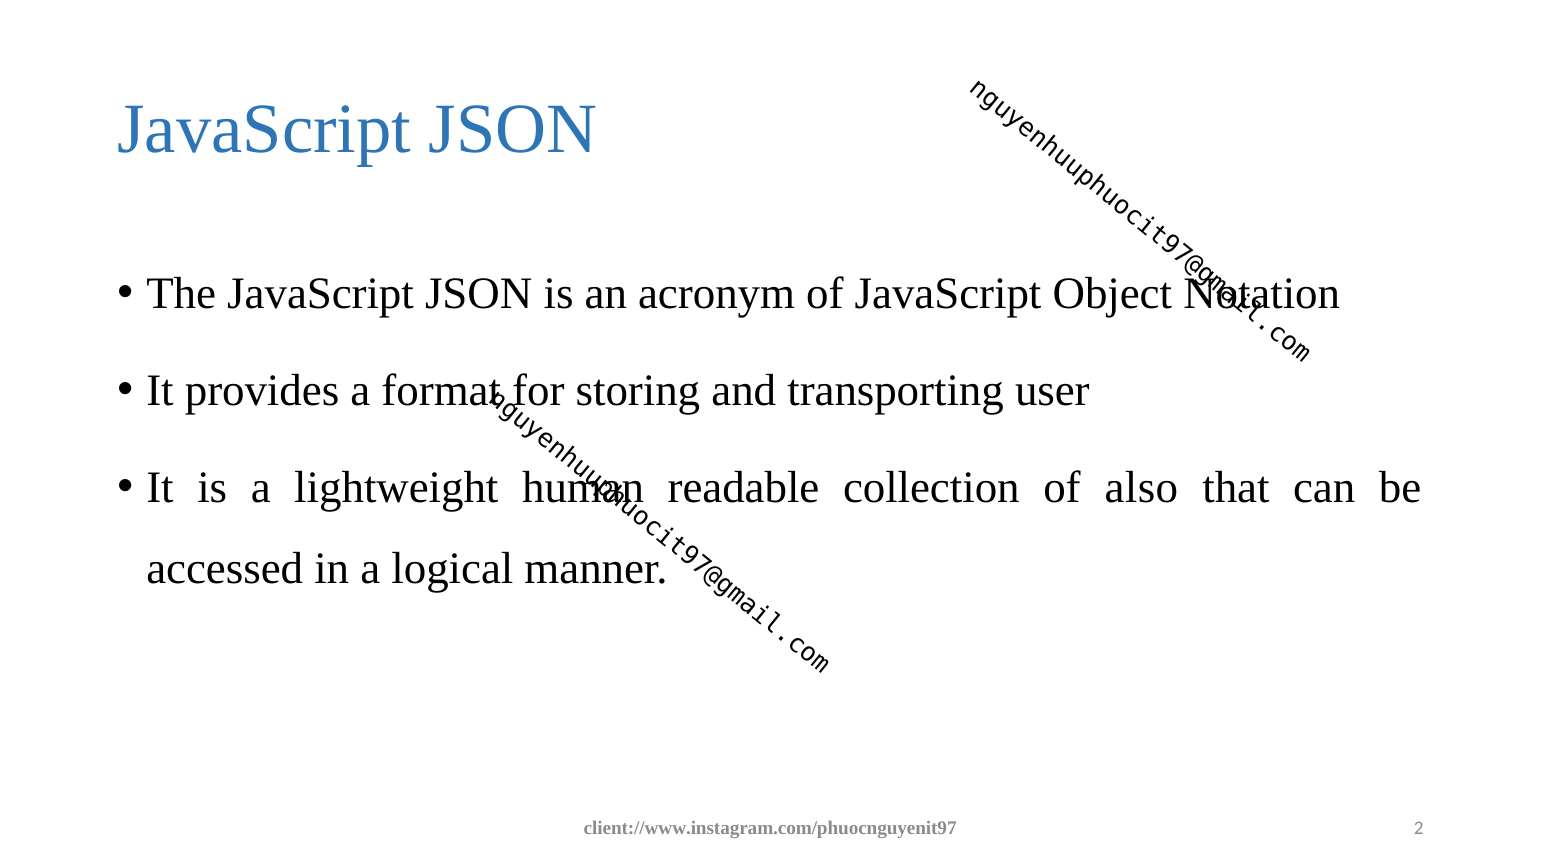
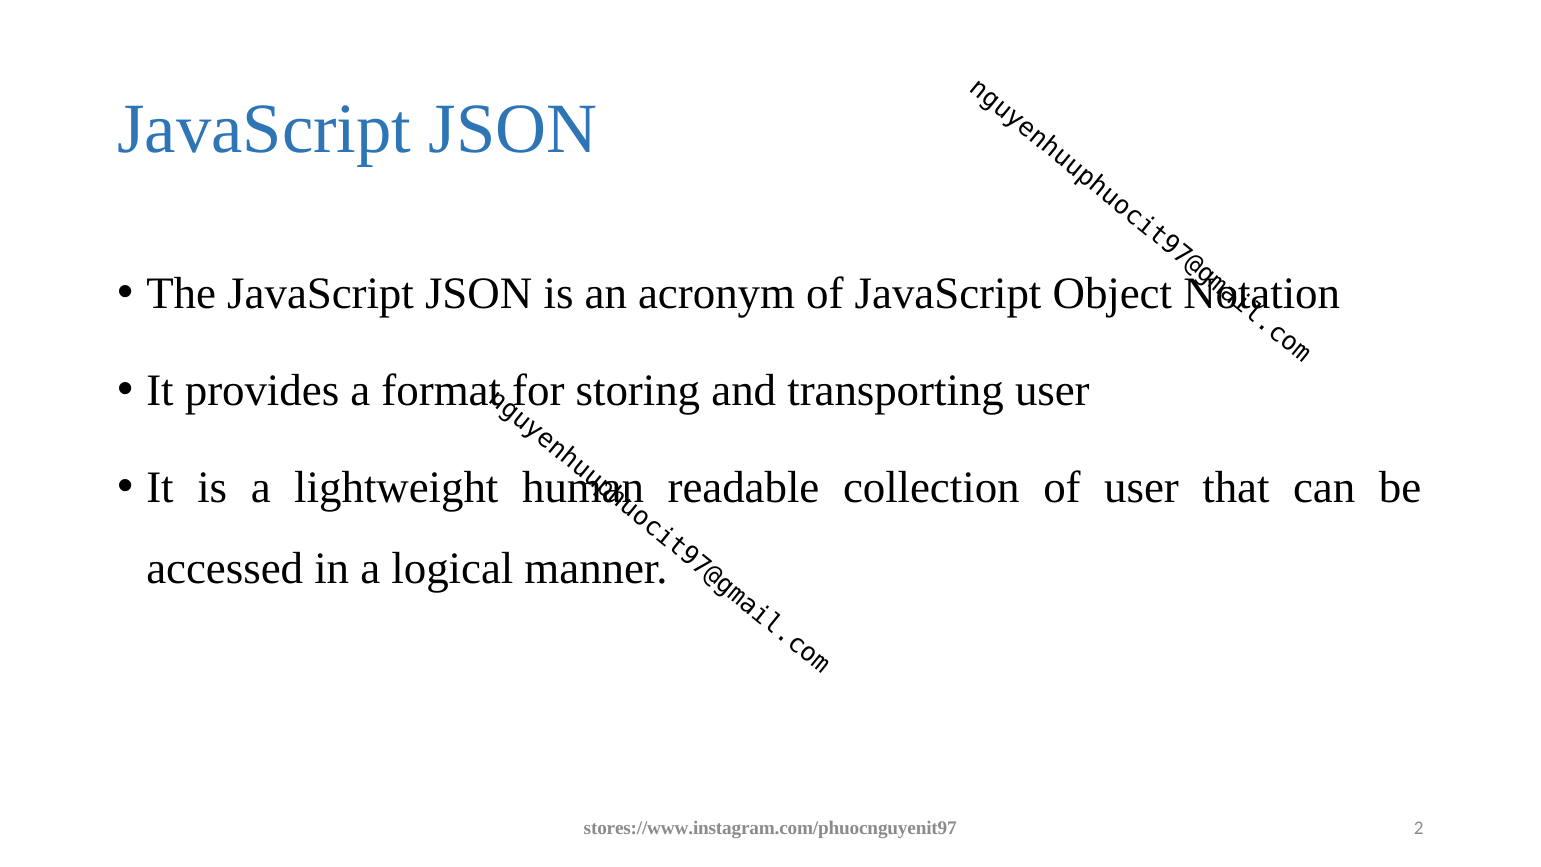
of also: also -> user (1142, 488)
client://www.instagram.com/phuocnguyenit97: client://www.instagram.com/phuocnguyenit97 -> stores://www.instagram.com/phuocnguyenit97 (770, 828)
